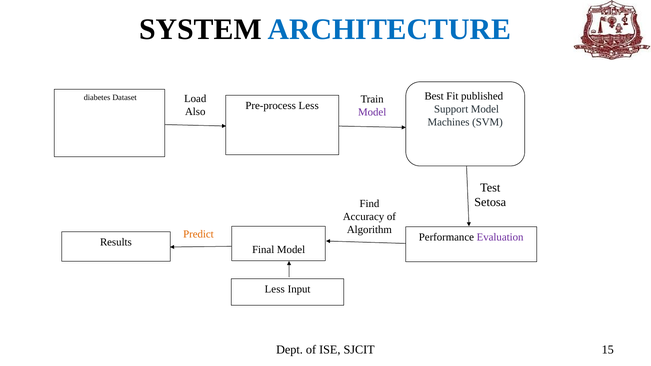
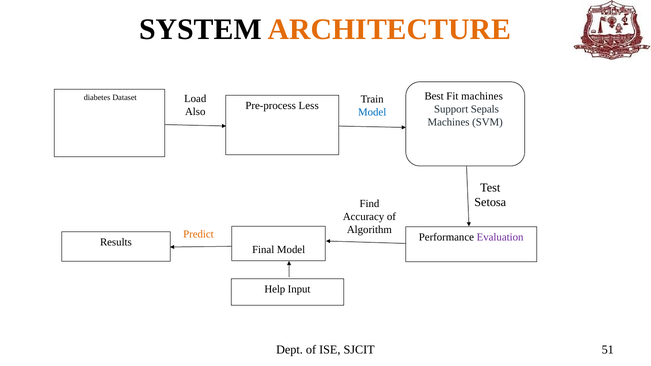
ARCHITECTURE colour: blue -> orange (389, 29)
Fit published: published -> machines (482, 96)
Support Model: Model -> Sepals (485, 109)
Model colour: purple -> blue (372, 112)
Less: Less -> Help (275, 290)
15: 15 -> 51 (608, 350)
